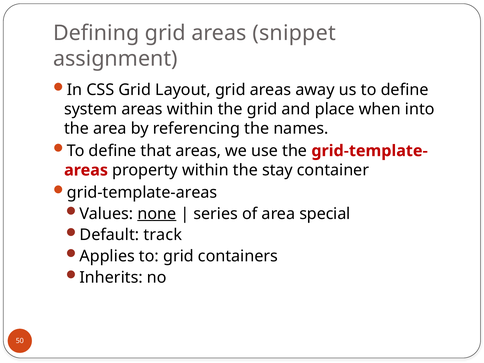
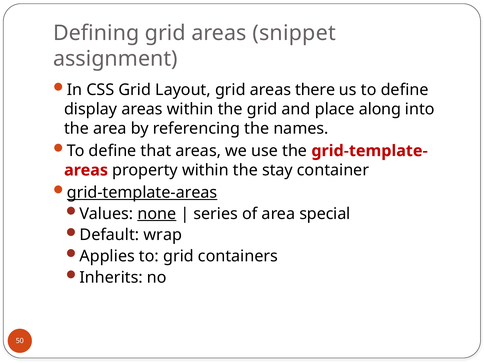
away: away -> there (315, 90)
system: system -> display (91, 109)
when: when -> along (380, 109)
grid-template-areas underline: none -> present (142, 192)
track: track -> wrap (163, 235)
